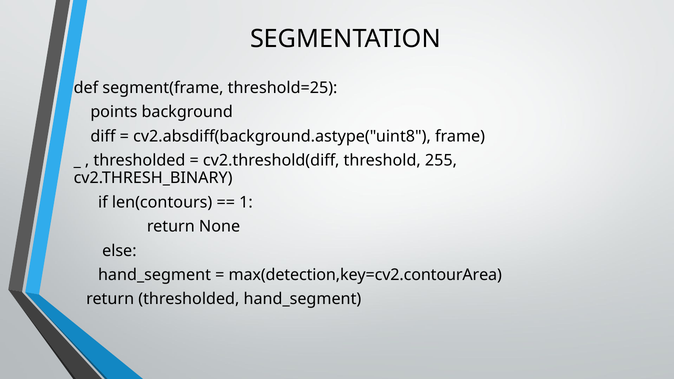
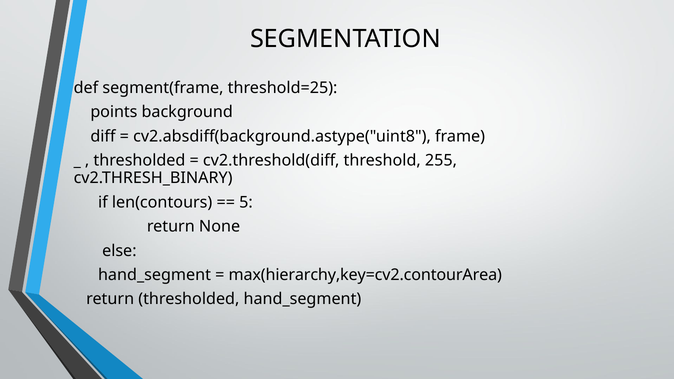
1: 1 -> 5 (246, 202)
max(detection,key=cv2.contourArea: max(detection,key=cv2.contourArea -> max(hierarchy,key=cv2.contourArea (365, 275)
